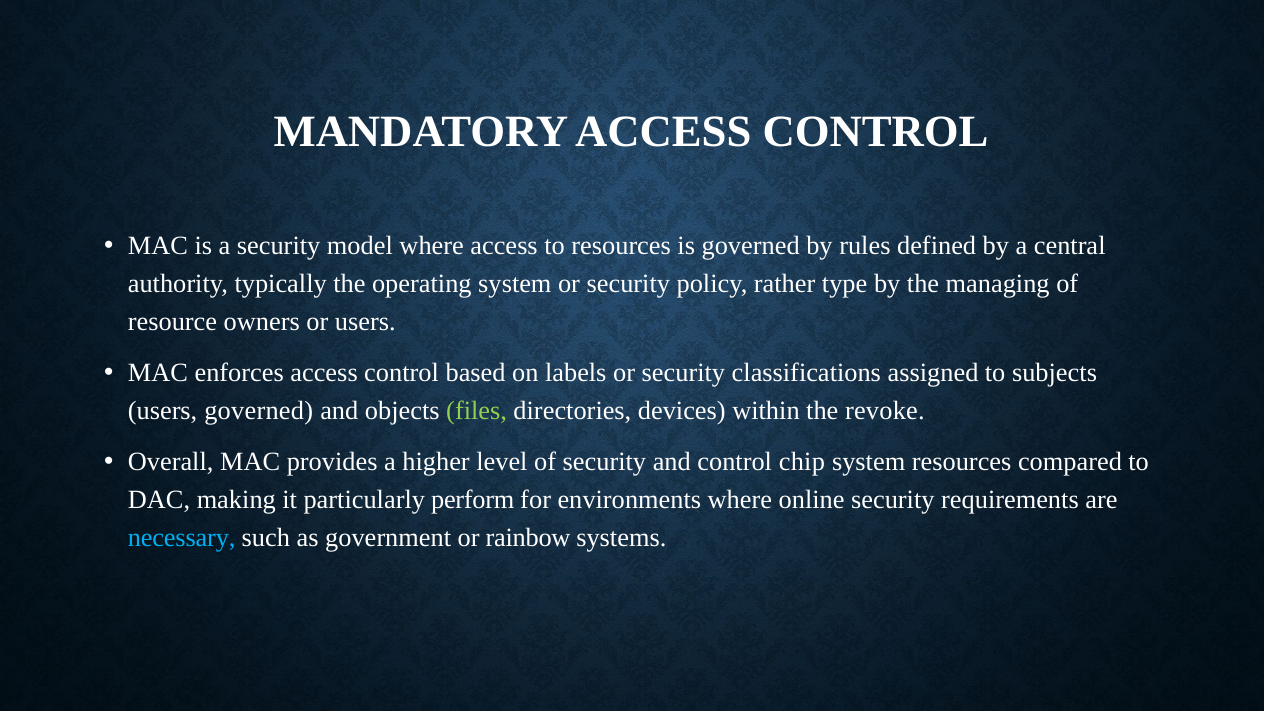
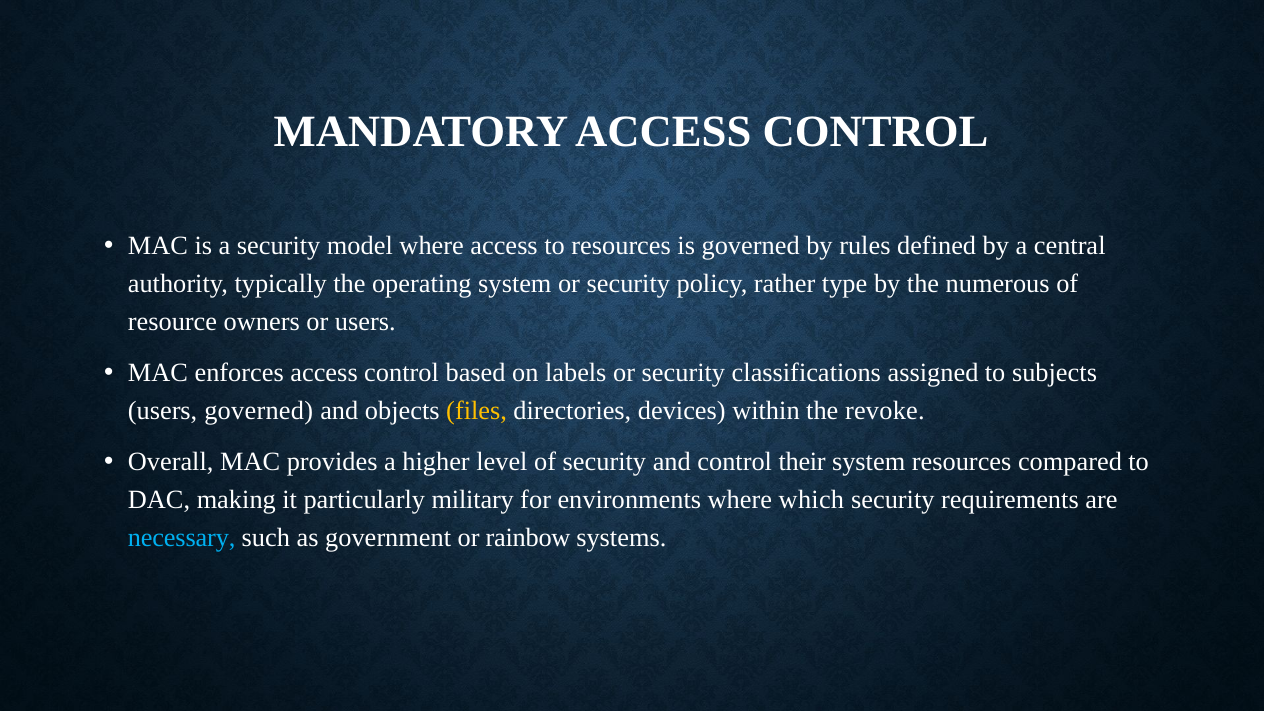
managing: managing -> numerous (998, 284)
files colour: light green -> yellow (477, 411)
chip: chip -> their (802, 462)
perform: perform -> military (473, 500)
online: online -> which (811, 500)
